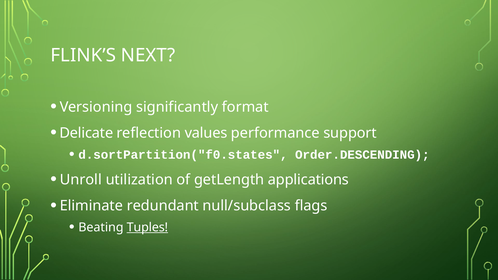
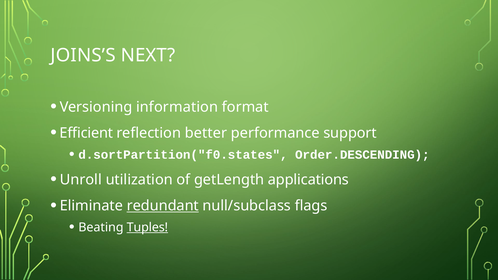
FLINK’S: FLINK’S -> JOINS’S (83, 55)
significantly: significantly -> information (177, 107)
Delicate: Delicate -> Efficient (86, 133)
values: values -> better (206, 133)
redundant underline: none -> present (163, 206)
